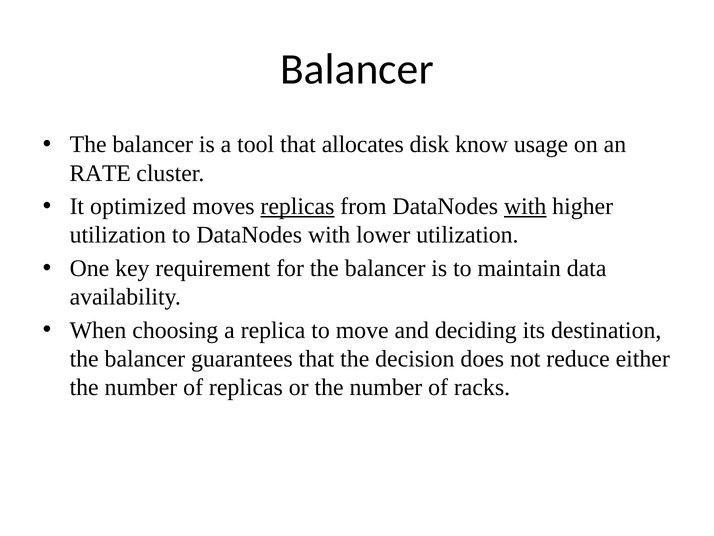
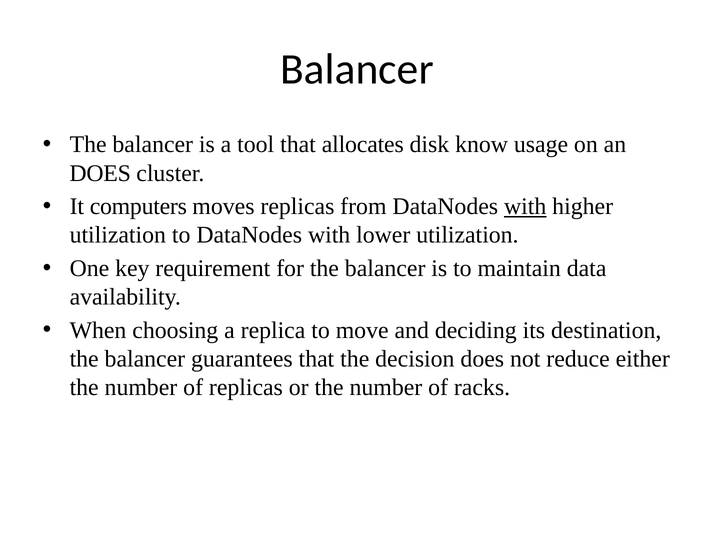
RATE: RATE -> DOES (100, 173)
optimized: optimized -> computers (138, 206)
replicas underline: present -> none (297, 206)
